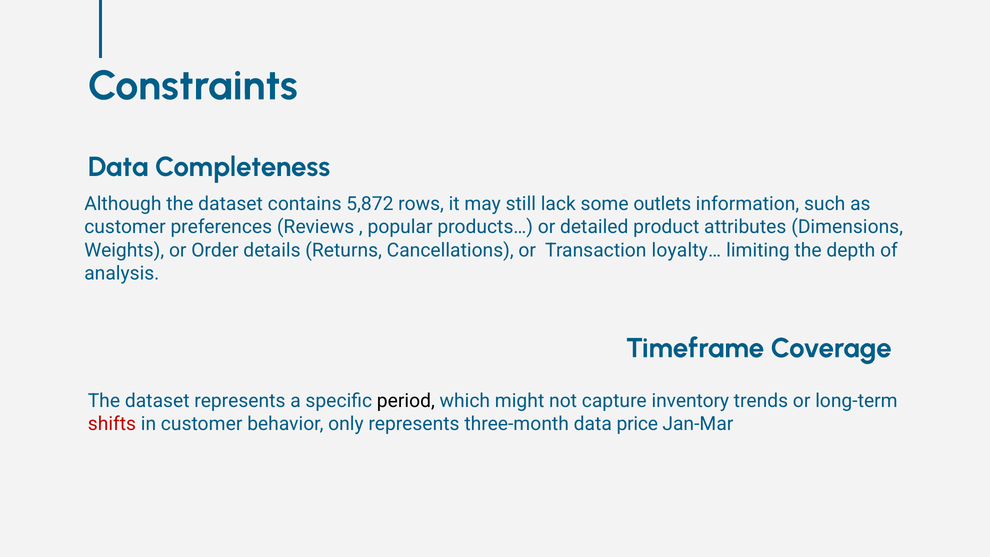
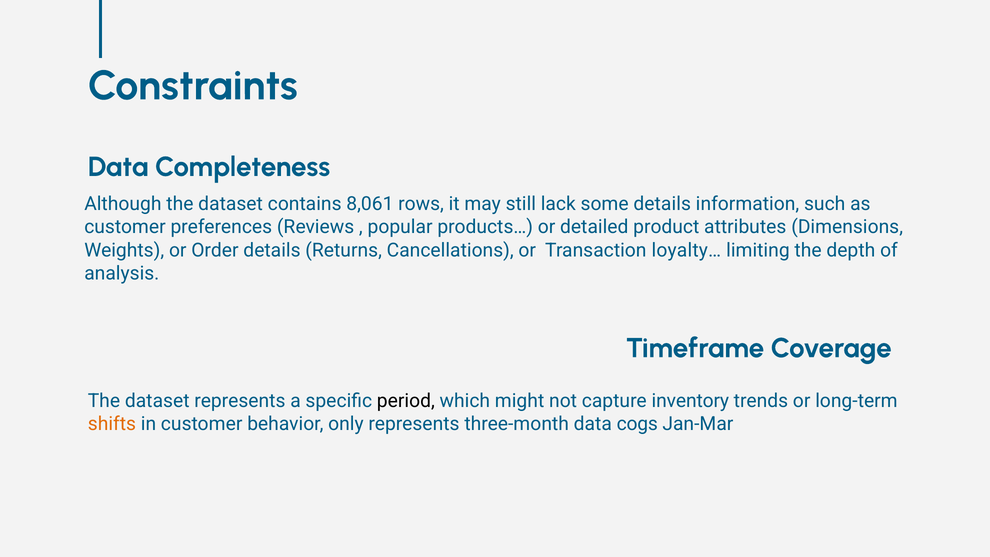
5,872: 5,872 -> 8,061 (370, 204)
some outlets: outlets -> details (662, 204)
shifts colour: red -> orange (112, 424)
price: price -> cogs (637, 424)
